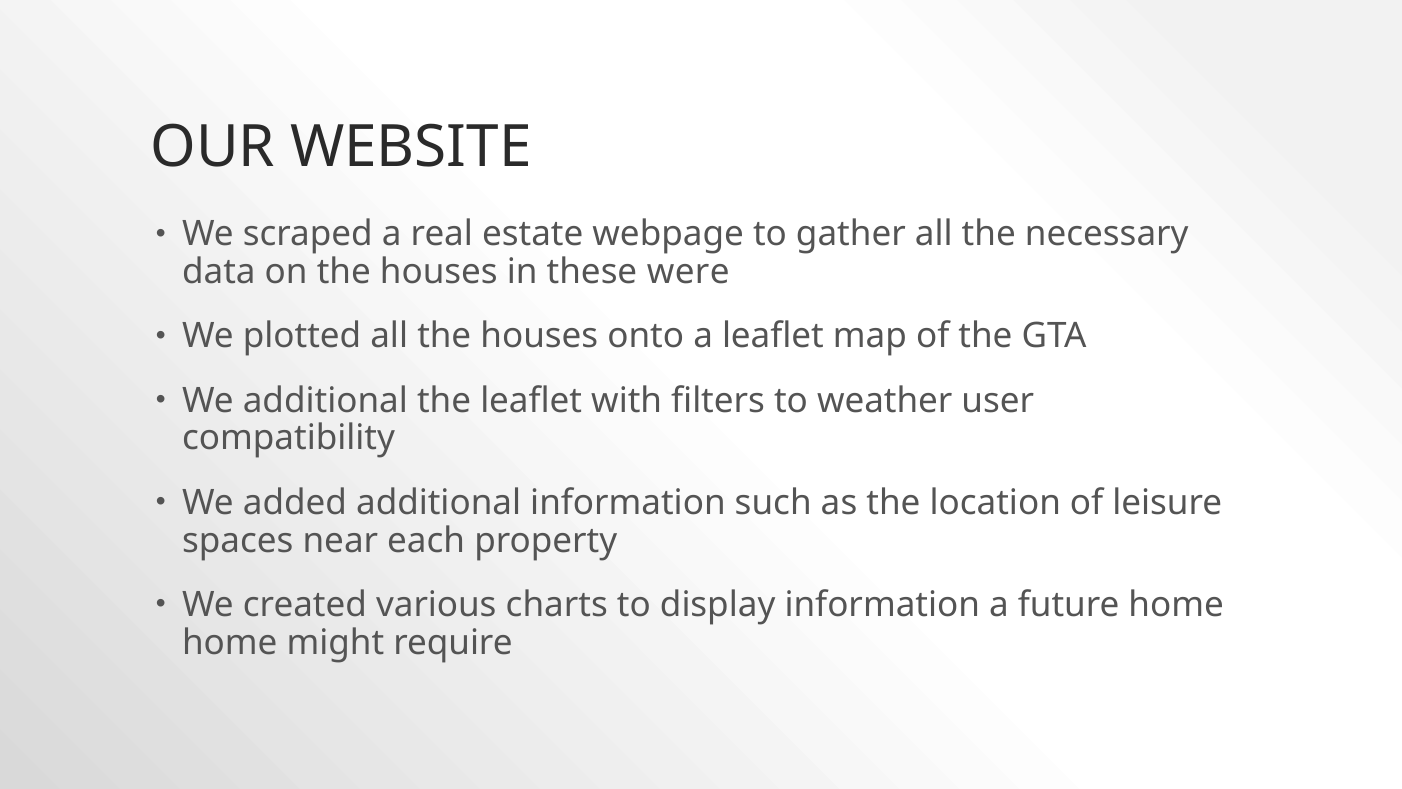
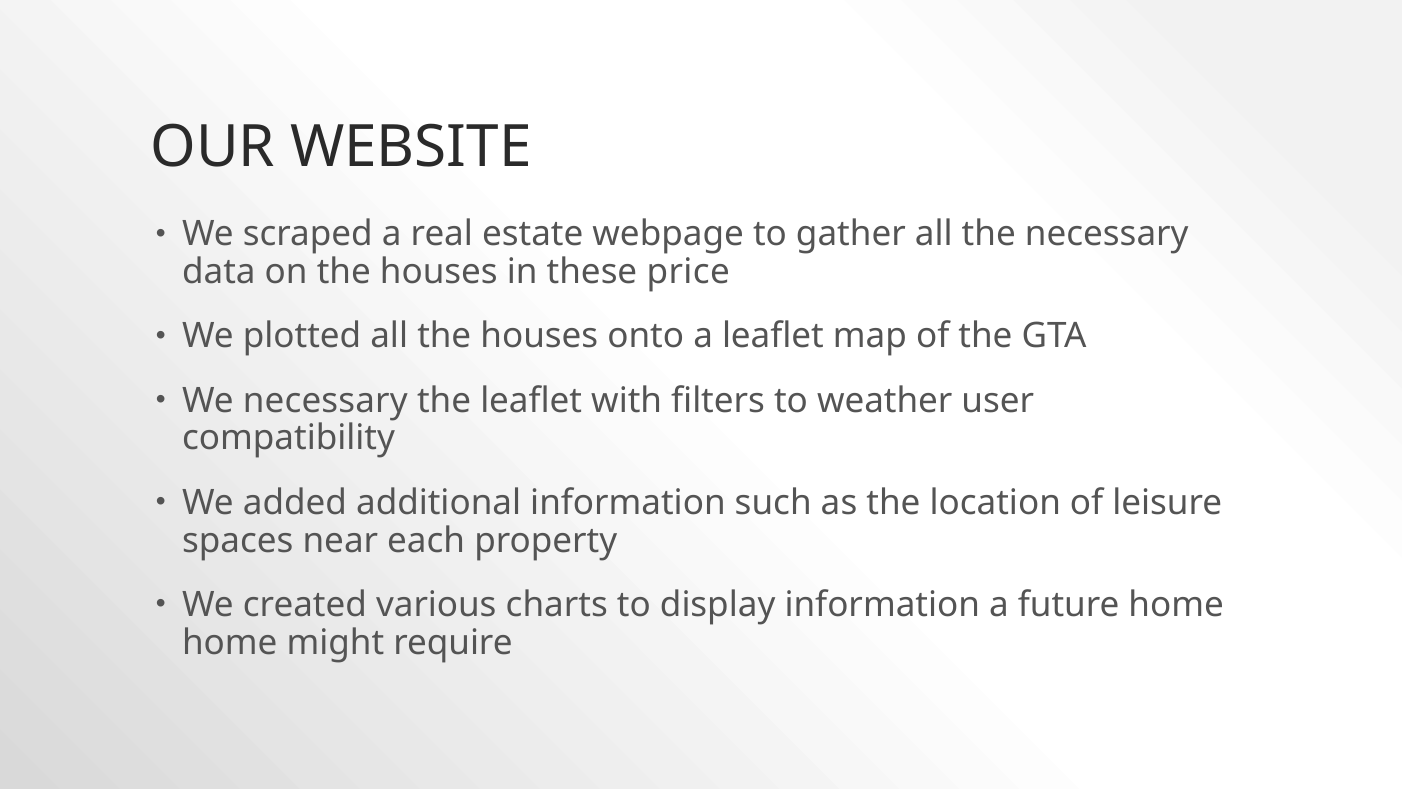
were: were -> price (688, 272)
We additional: additional -> necessary (325, 400)
